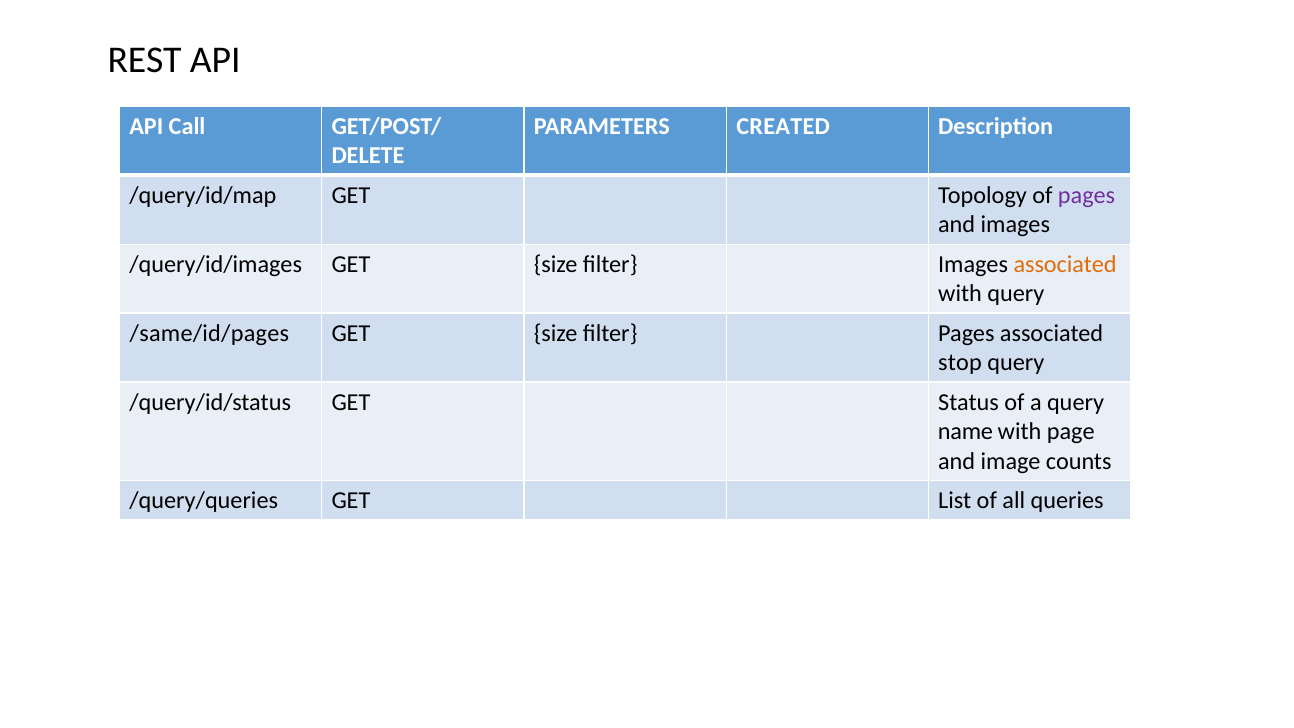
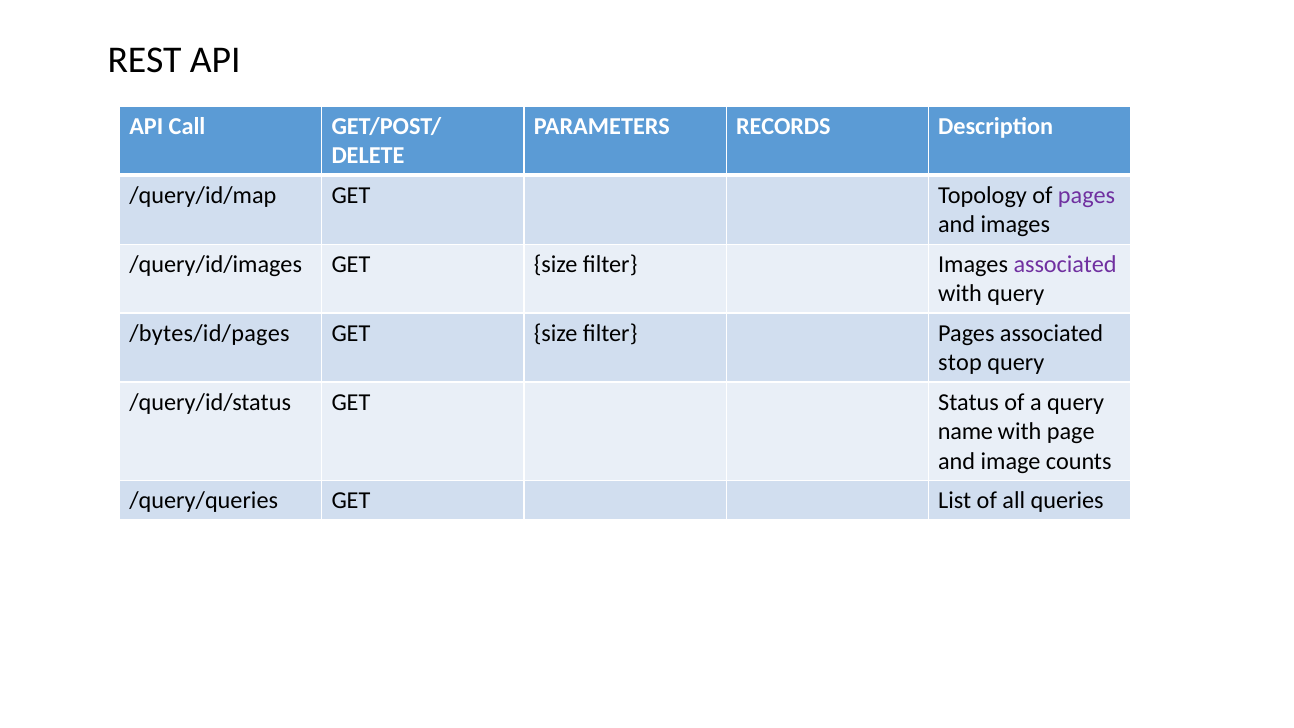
CREATED: CREATED -> RECORDS (783, 126)
associated colour: orange -> purple (1065, 264)
/same/id/pages: /same/id/pages -> /bytes/id/pages (209, 333)
